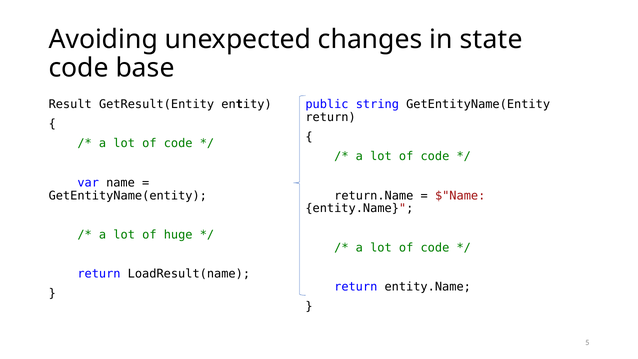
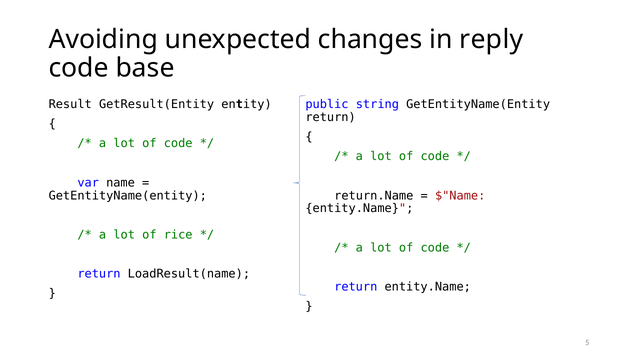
state: state -> reply (491, 39)
huge: huge -> rice (178, 235)
